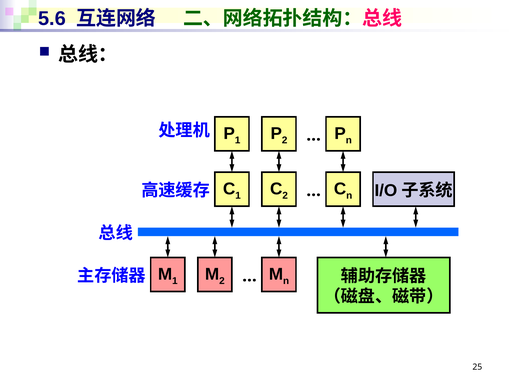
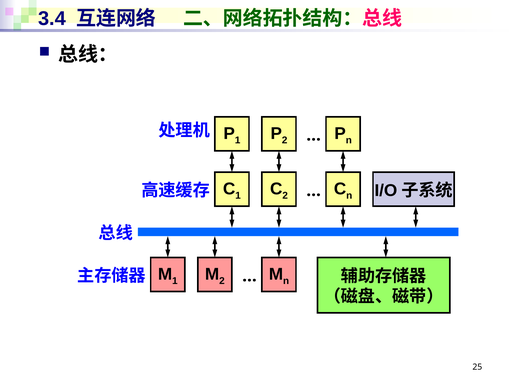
5.6: 5.6 -> 3.4 (52, 19)
